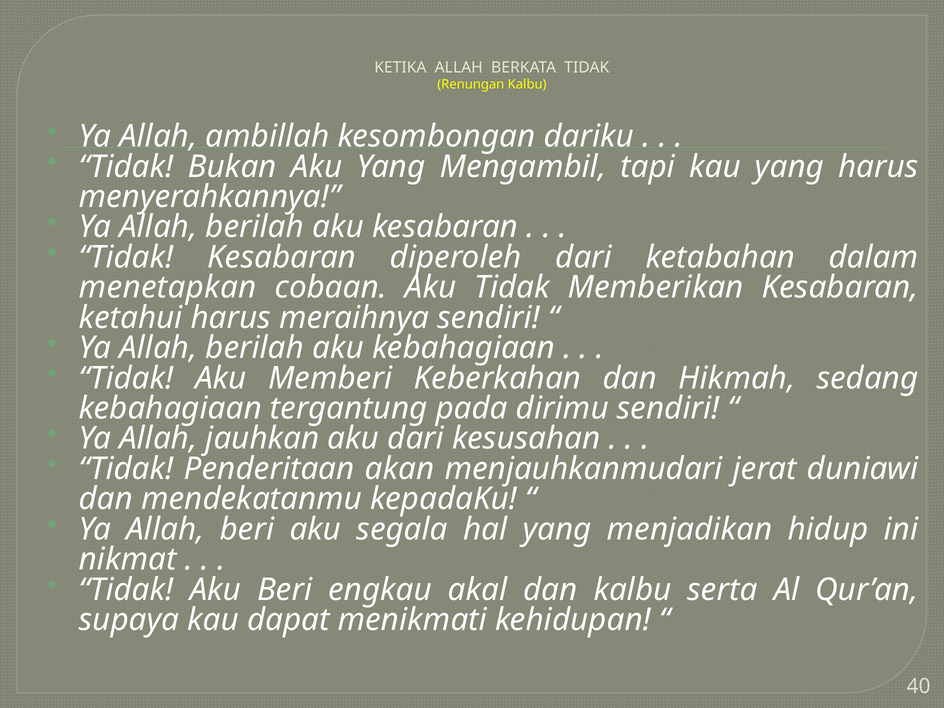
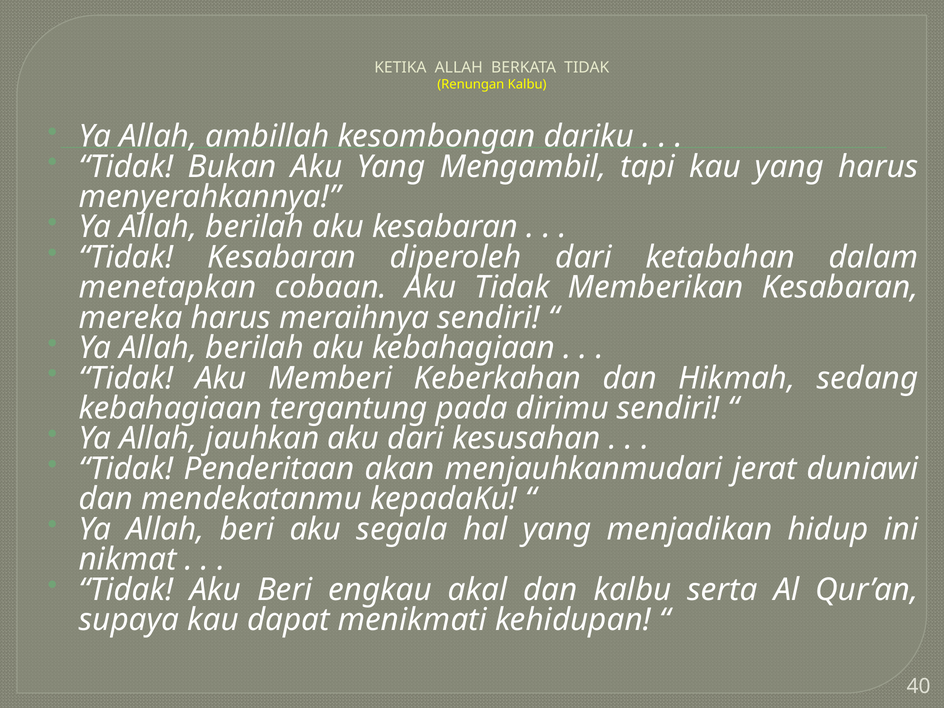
ketahui: ketahui -> mereka (131, 318)
